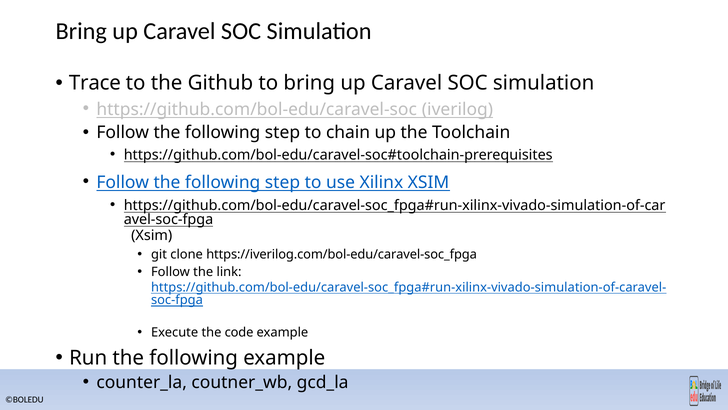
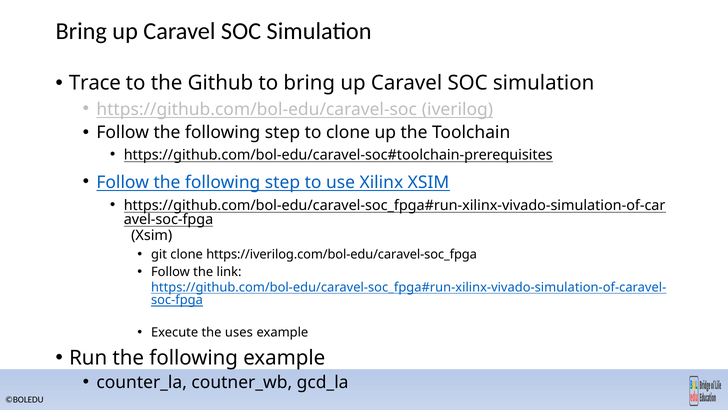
to chain: chain -> clone (348, 132)
code: code -> uses (239, 332)
